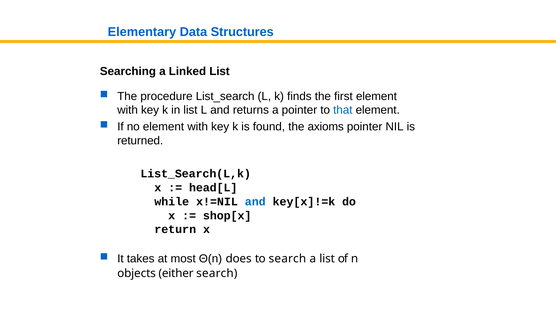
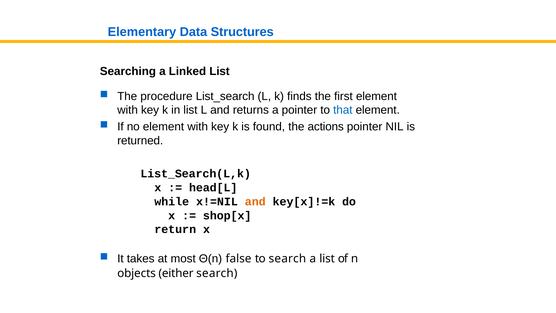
axioms: axioms -> actions (326, 127)
and colour: blue -> orange (255, 202)
does: does -> false (239, 259)
